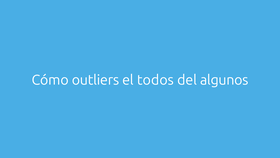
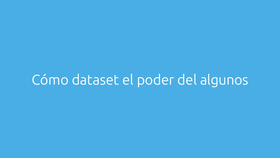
outliers: outliers -> dataset (95, 80)
todos: todos -> poder (156, 80)
